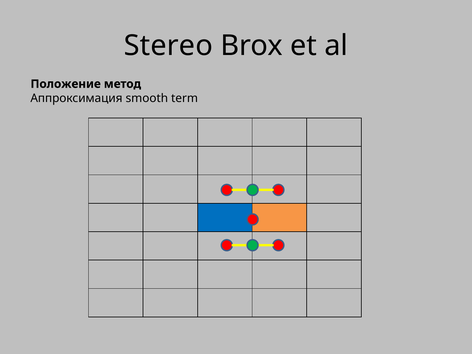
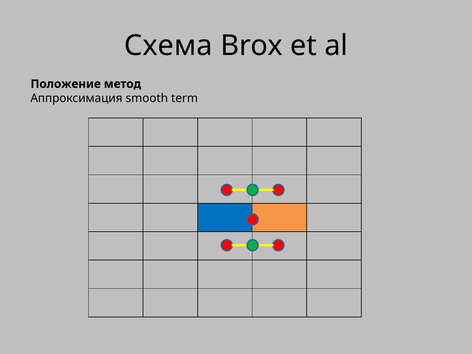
Stereo: Stereo -> Схема (168, 46)
